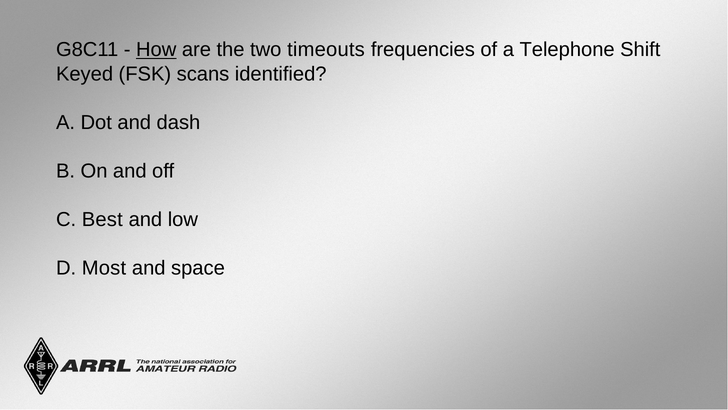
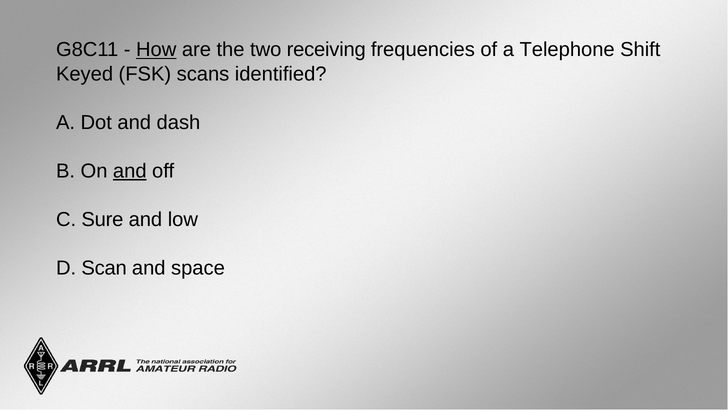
timeouts: timeouts -> receiving (326, 50)
and underline: none -> present (130, 171)
Best: Best -> Sure (102, 219)
Most: Most -> Scan (104, 268)
